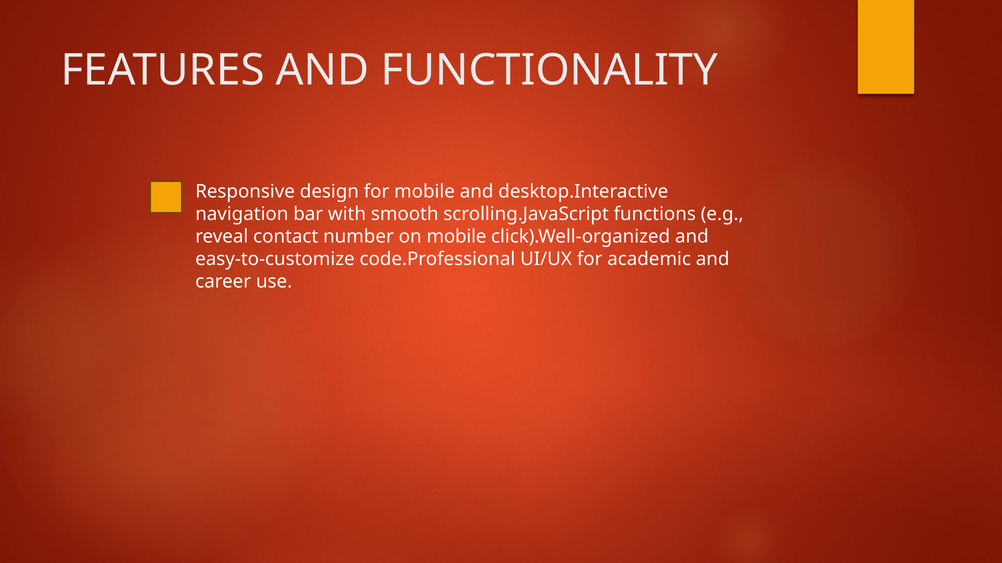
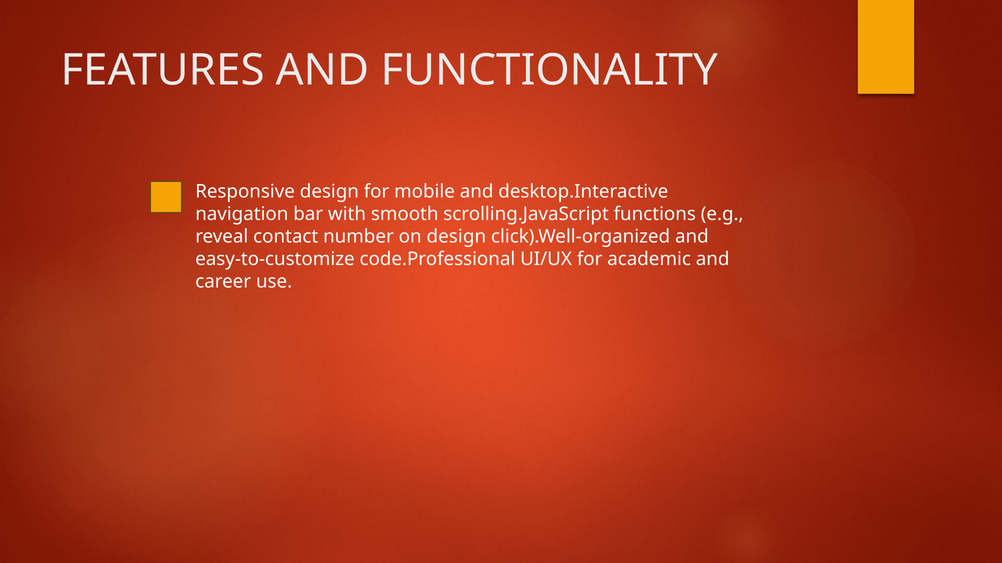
on mobile: mobile -> design (456, 237)
